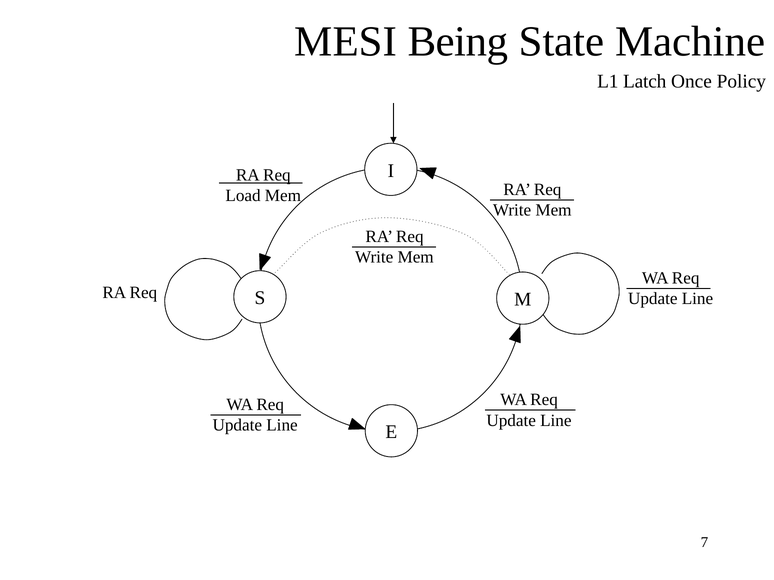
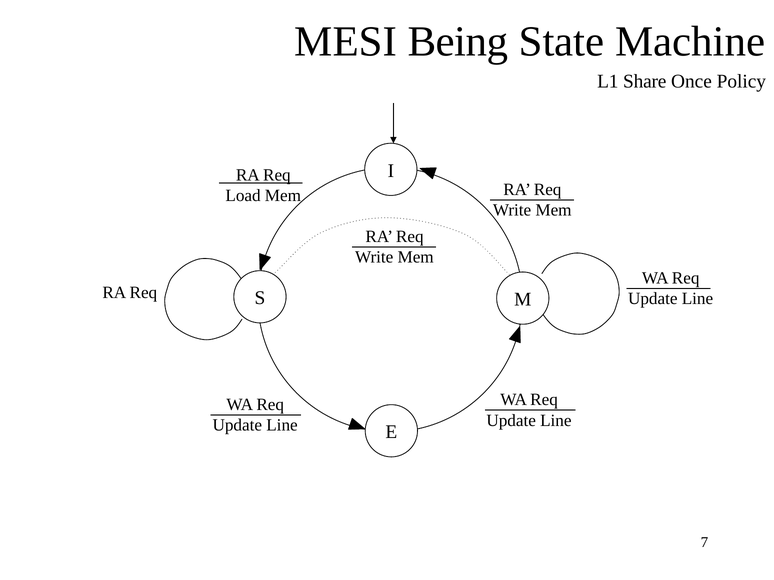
Latch: Latch -> Share (645, 81)
